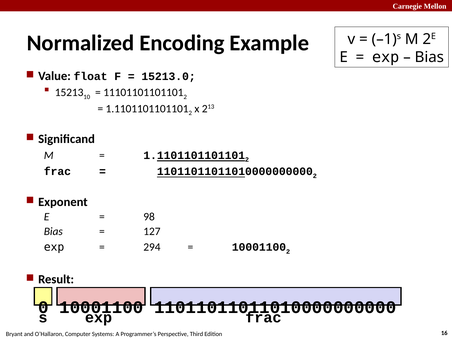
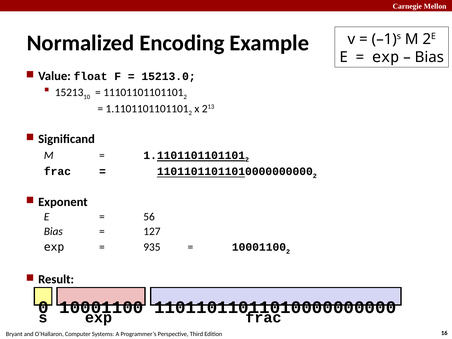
98: 98 -> 56 (149, 217)
294: 294 -> 935 (152, 247)
